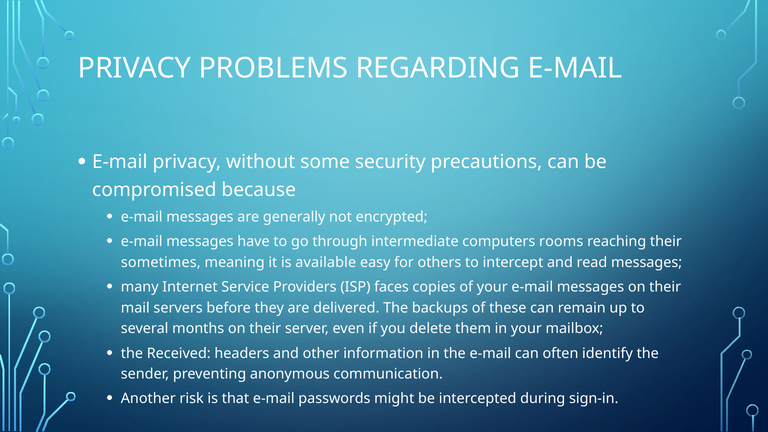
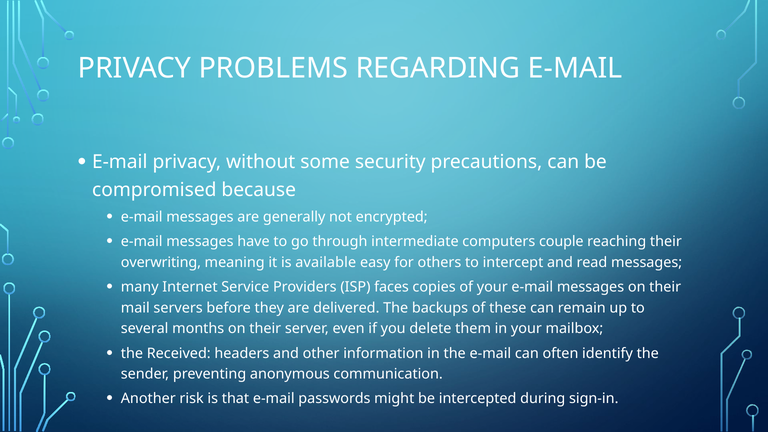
rooms: rooms -> couple (561, 242)
sometimes: sometimes -> overwriting (161, 262)
